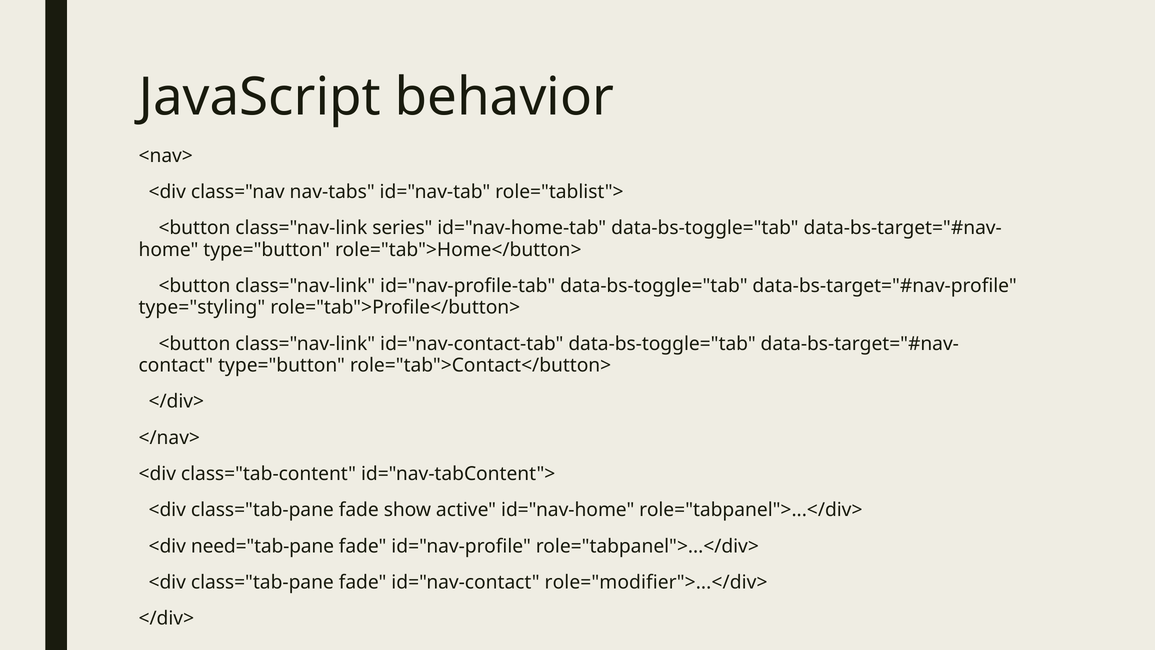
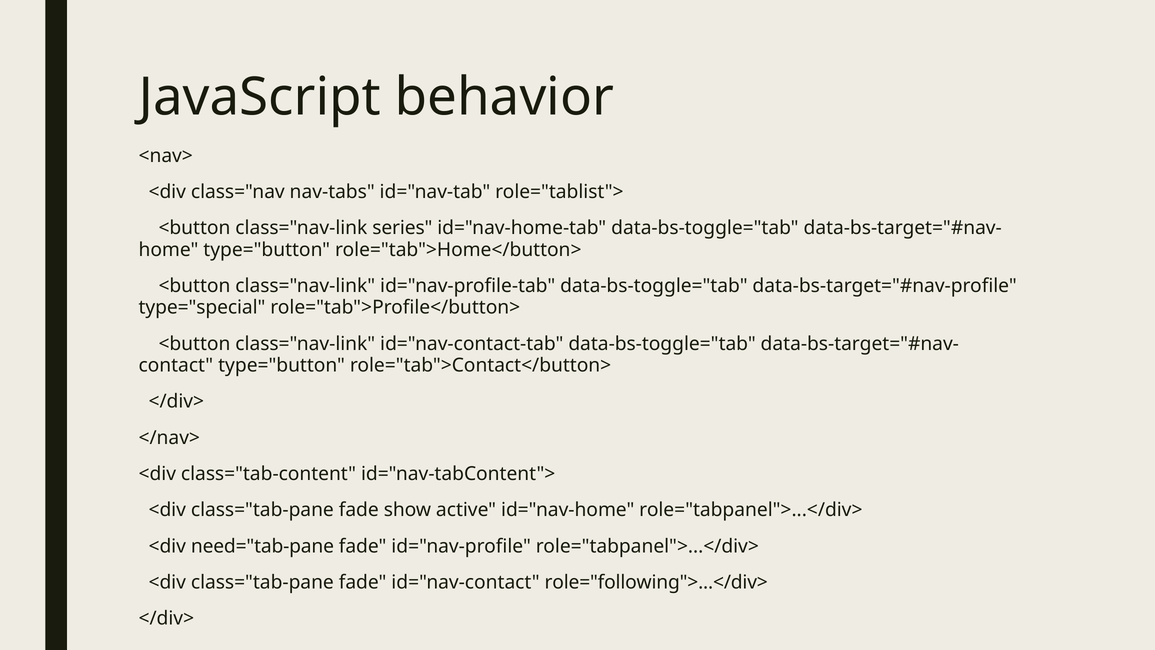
type="styling: type="styling -> type="special (202, 307)
role="modifier">...</div>: role="modifier">...</div> -> role="following">...</div> (656, 582)
